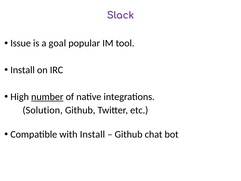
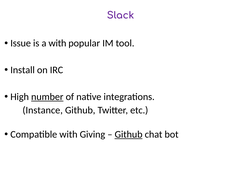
a goal: goal -> with (57, 43)
Solution: Solution -> Instance (43, 110)
with Install: Install -> Giving (92, 134)
Github underline: none -> present (129, 134)
